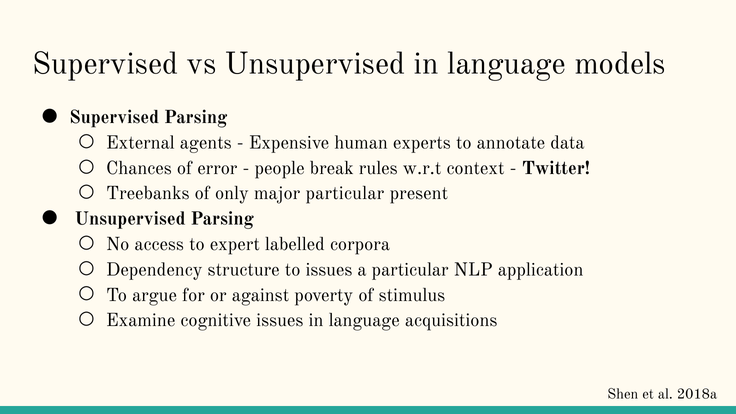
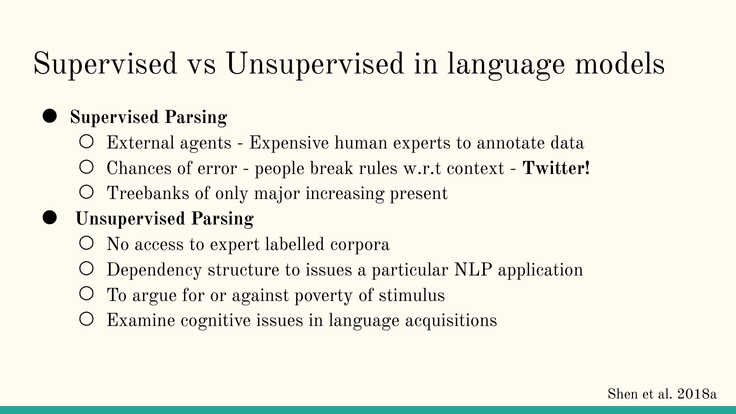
major particular: particular -> increasing (345, 193)
